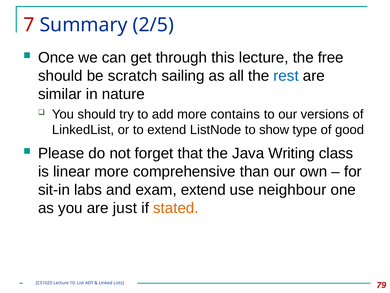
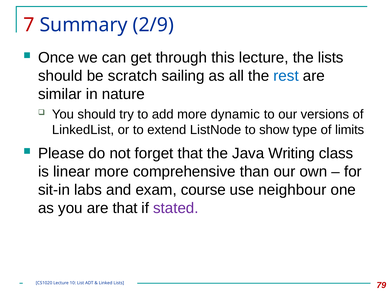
2/5: 2/5 -> 2/9 (153, 25)
the free: free -> lists (331, 58)
contains: contains -> dynamic (235, 114)
good: good -> limits (350, 130)
exam extend: extend -> course (203, 190)
are just: just -> that (125, 208)
stated colour: orange -> purple (176, 208)
